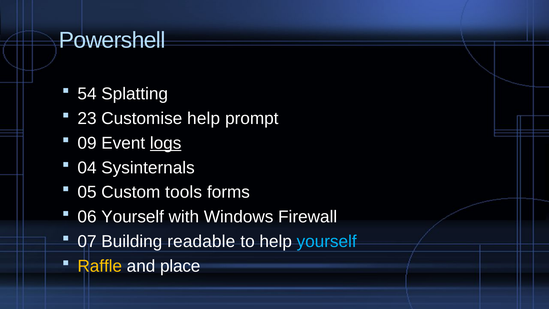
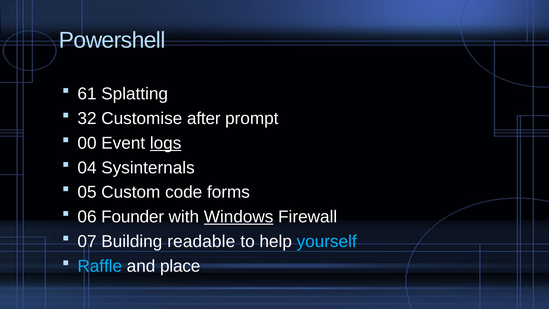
54: 54 -> 61 (87, 94)
23: 23 -> 32 (87, 118)
Customise help: help -> after (204, 118)
09: 09 -> 00 (87, 143)
tools: tools -> code (184, 192)
06 Yourself: Yourself -> Founder (133, 217)
Windows underline: none -> present (239, 217)
Raffle colour: yellow -> light blue (100, 266)
